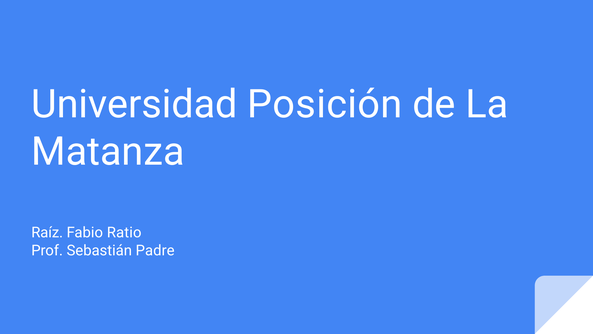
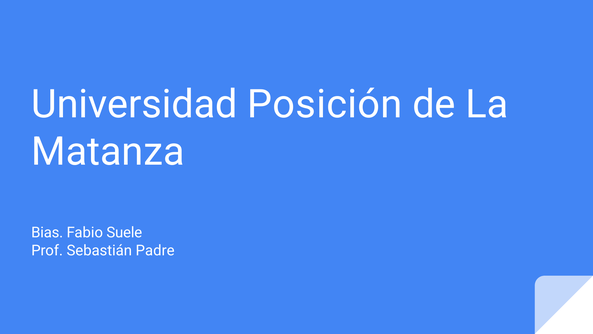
Raíz: Raíz -> Bias (47, 232)
Ratio: Ratio -> Suele (124, 232)
